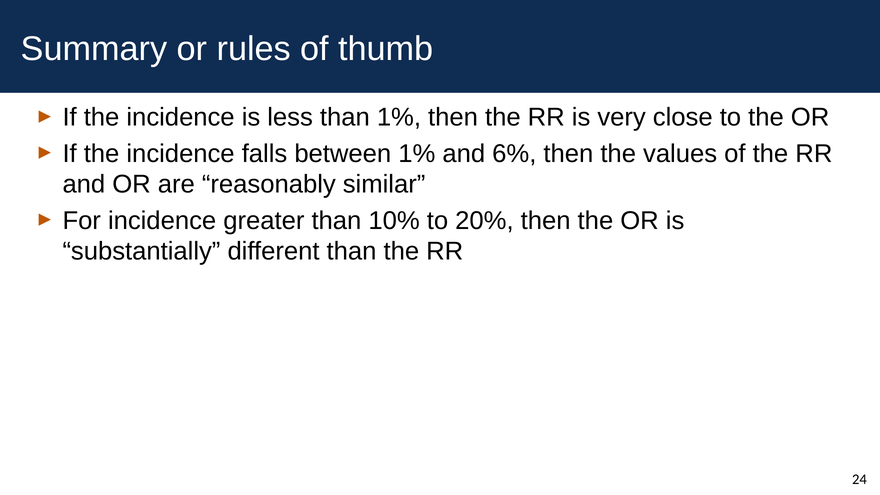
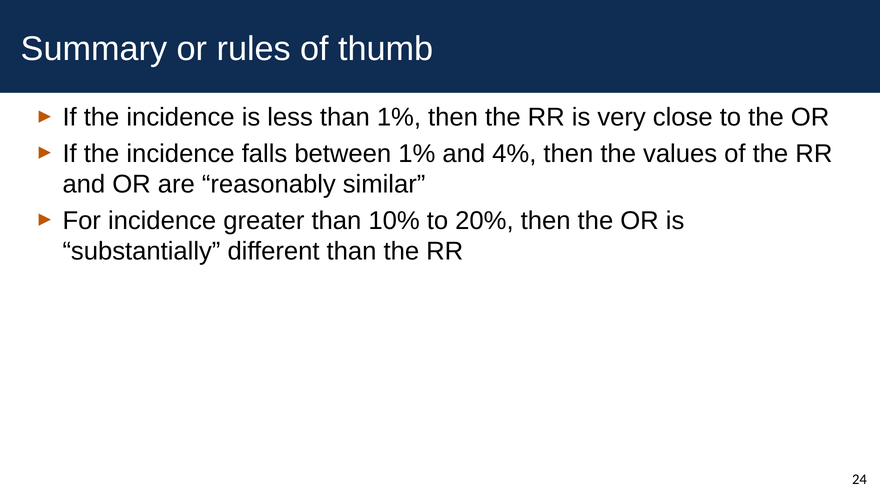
6%: 6% -> 4% (514, 154)
